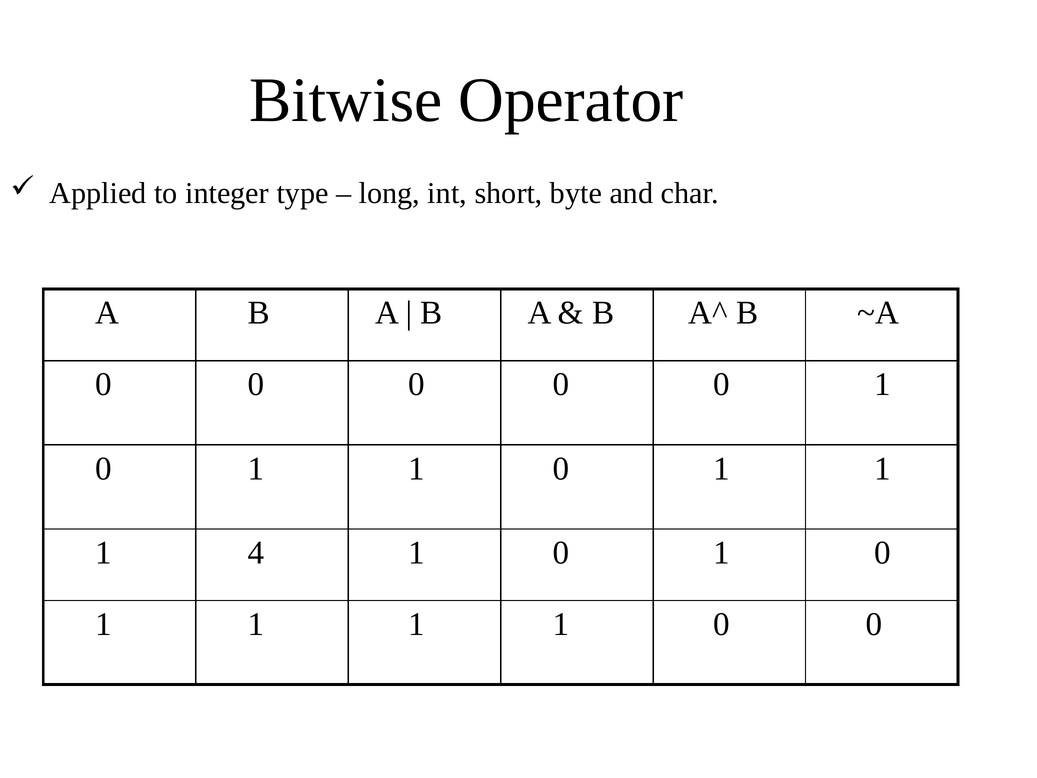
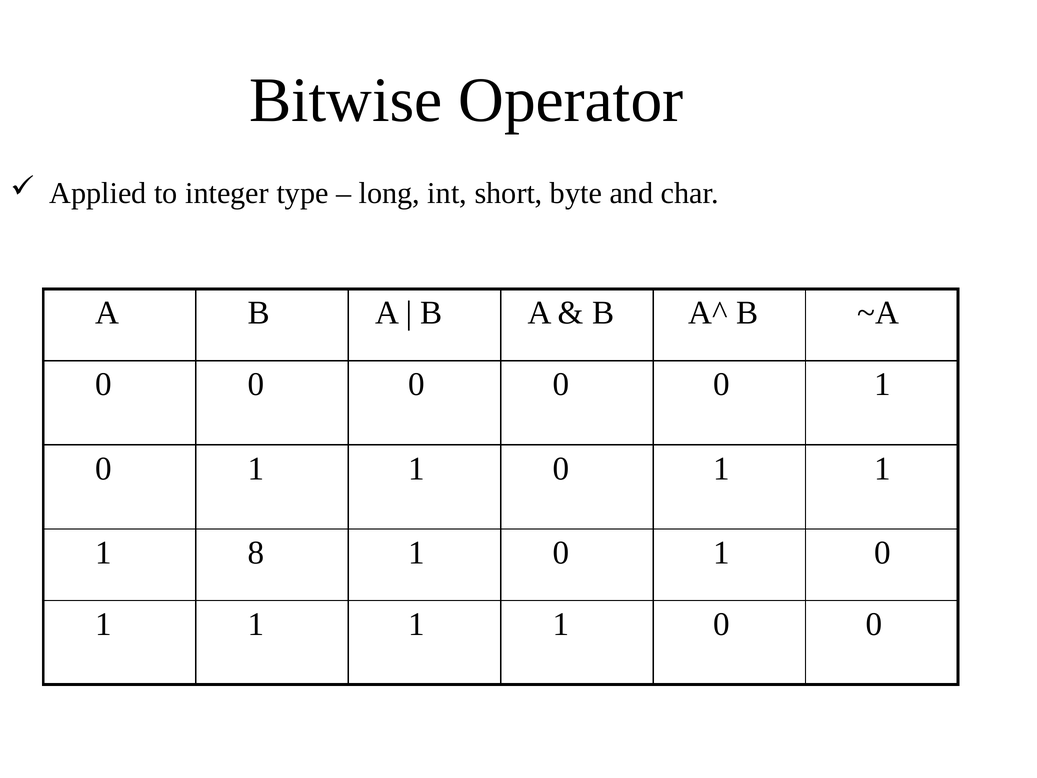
4: 4 -> 8 (256, 553)
